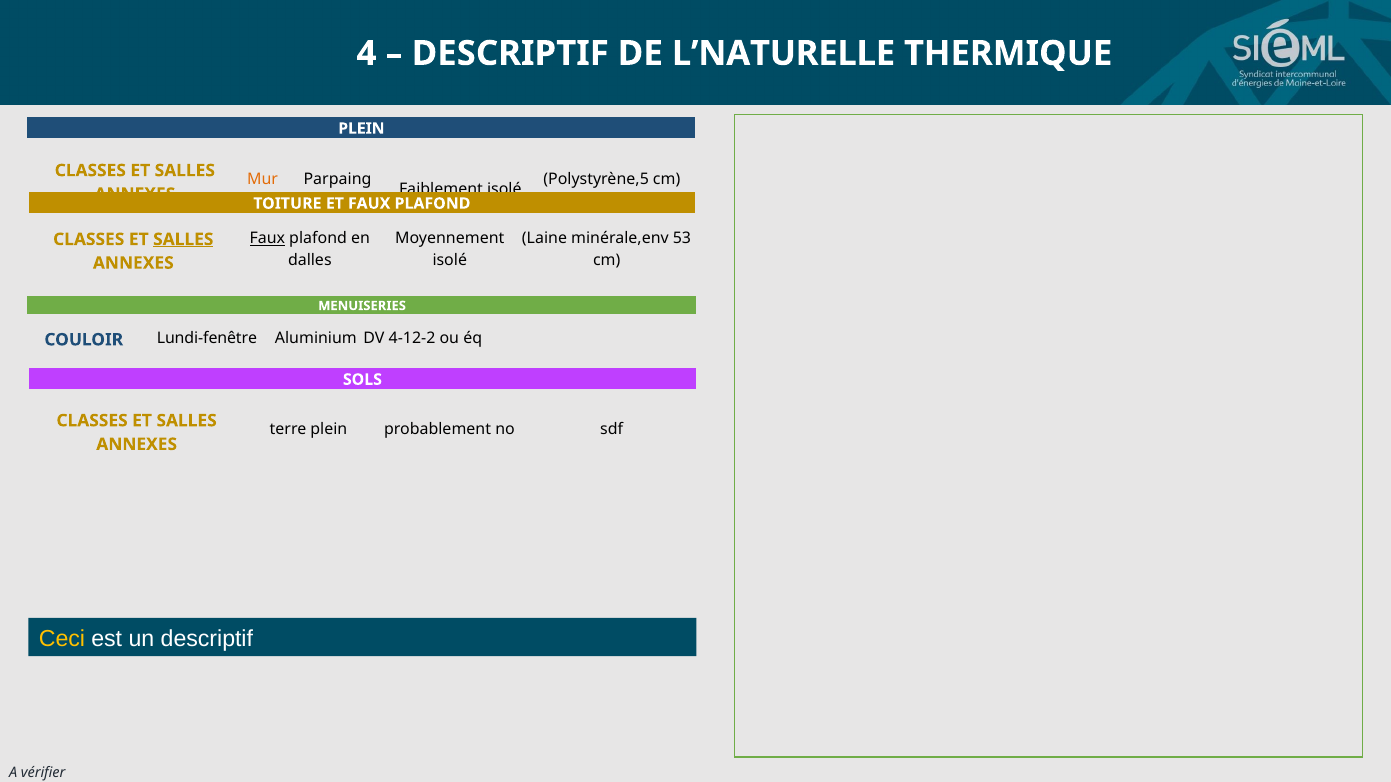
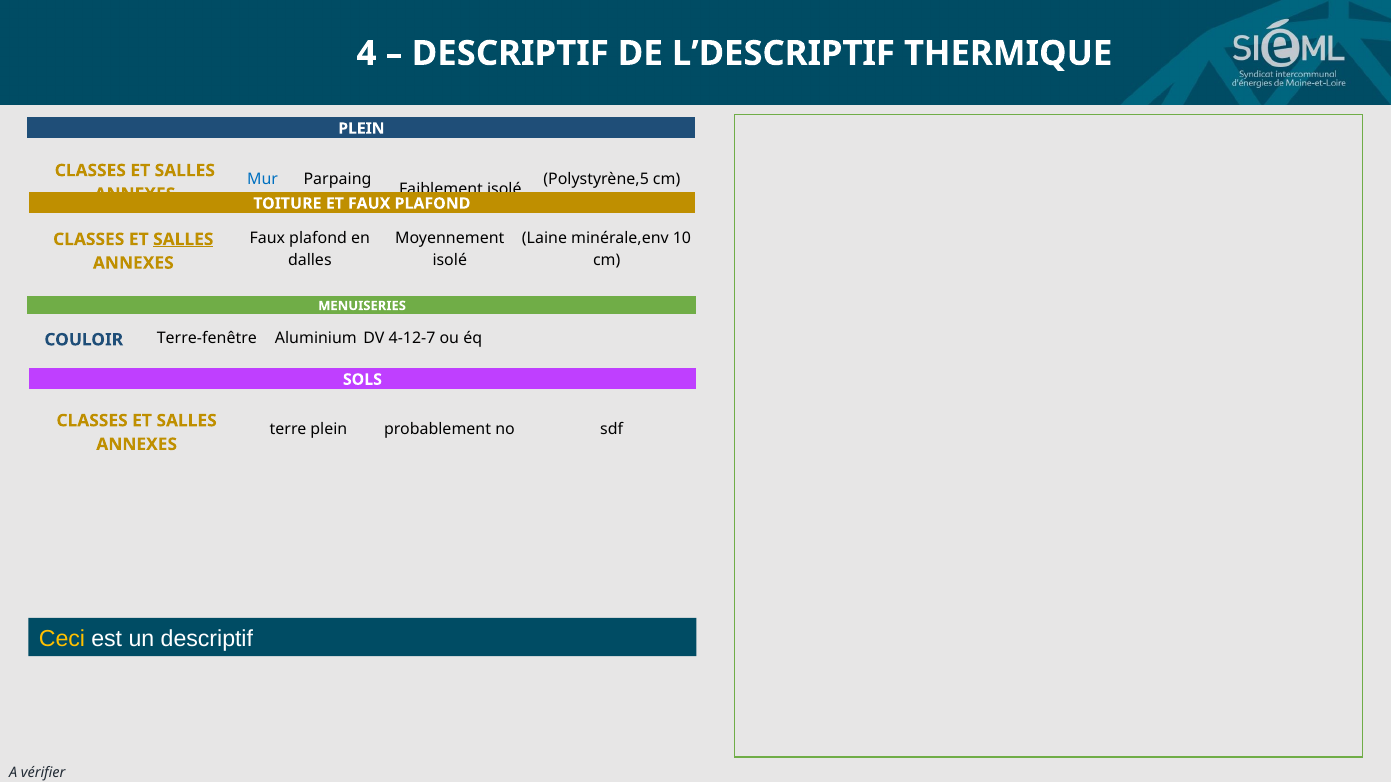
L’NATURELLE: L’NATURELLE -> L’DESCRIPTIF (783, 53)
Mur colour: orange -> blue (263, 180)
Faux underline: present -> none (267, 238)
53: 53 -> 10 (682, 238)
Lundi-fenêtre: Lundi-fenêtre -> Terre-fenêtre (207, 339)
4-12-2: 4-12-2 -> 4-12-7 (412, 339)
